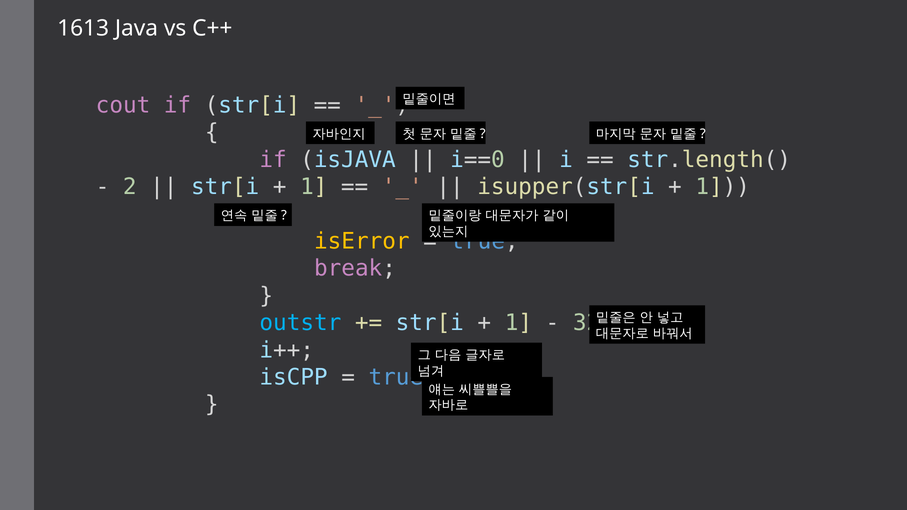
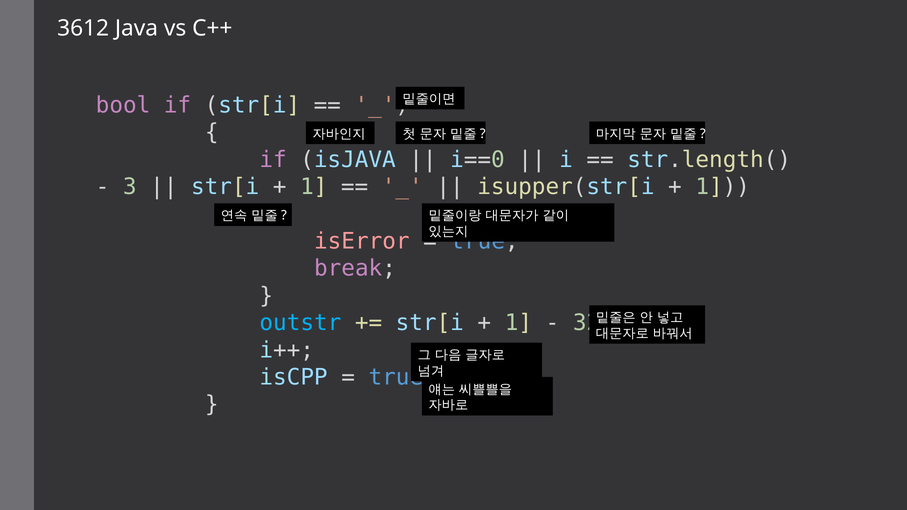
1613: 1613 -> 3612 (83, 28)
cout: cout -> bool (123, 105)
2: 2 -> 3 (130, 187)
isError colour: yellow -> pink (362, 241)
